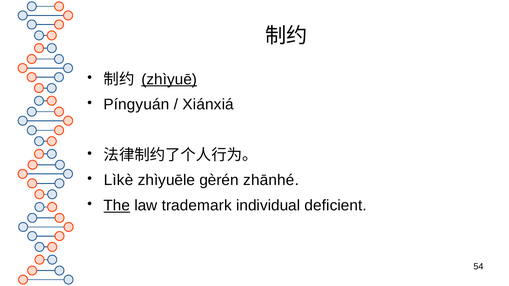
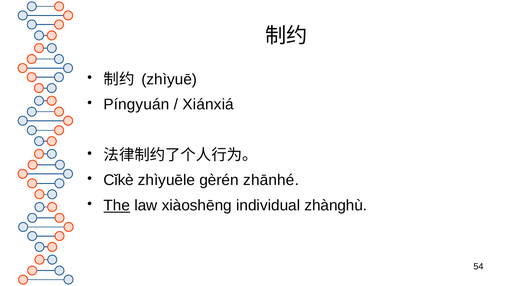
zhìyuē underline: present -> none (169, 79)
Lìkè: Lìkè -> Cǐkè (119, 180)
trademark: trademark -> xiàoshēng (197, 206)
deficient: deficient -> zhànghù (336, 206)
